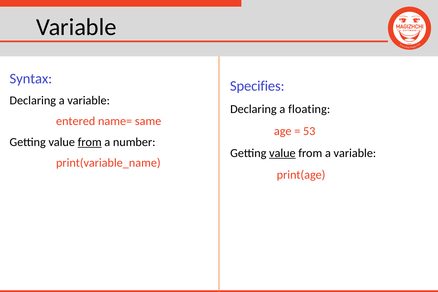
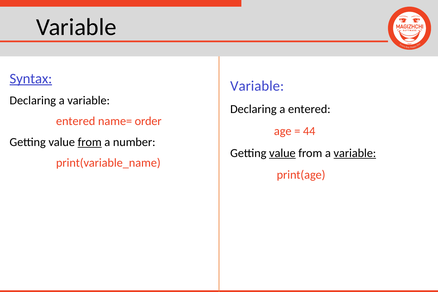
Syntax underline: none -> present (31, 79)
Specifies: Specifies -> Variable (257, 86)
a floating: floating -> entered (309, 109)
same: same -> order (148, 121)
53: 53 -> 44 (309, 131)
variable underline: none -> present (355, 153)
